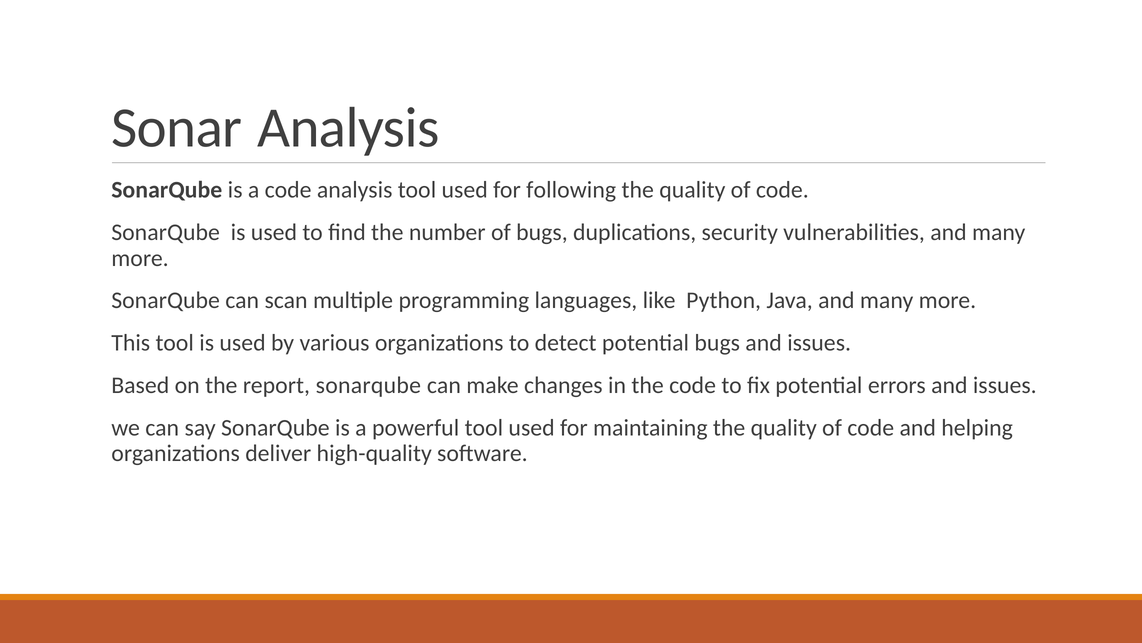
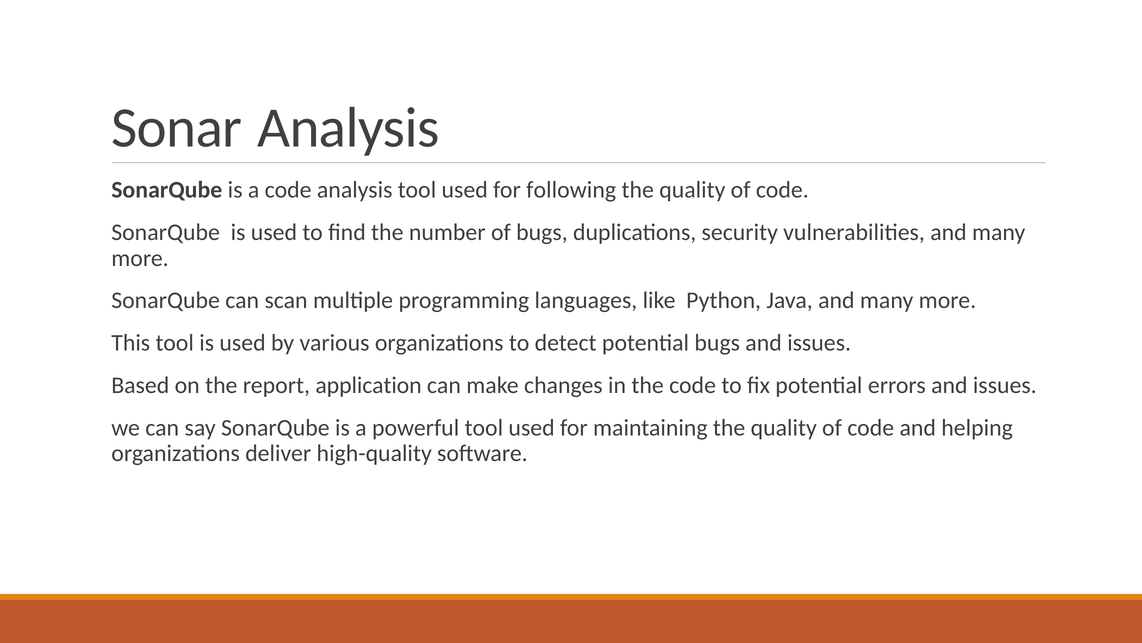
report sonarqube: sonarqube -> application (369, 385)
